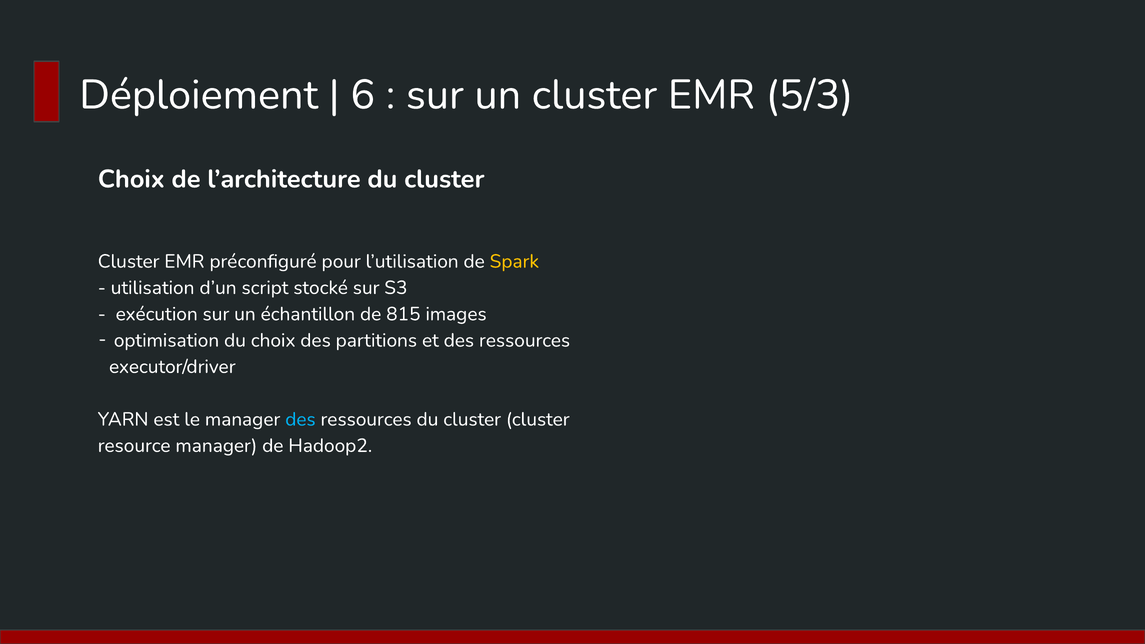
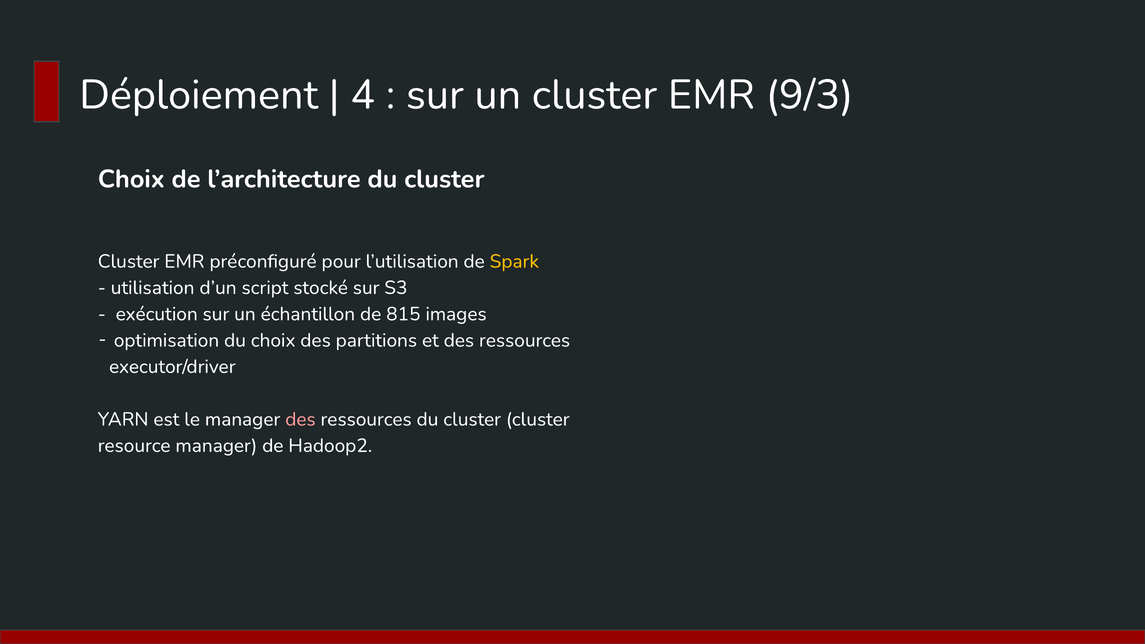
6: 6 -> 4 (363, 95)
5/3: 5/3 -> 9/3 (810, 95)
des colour: light blue -> pink (300, 419)
